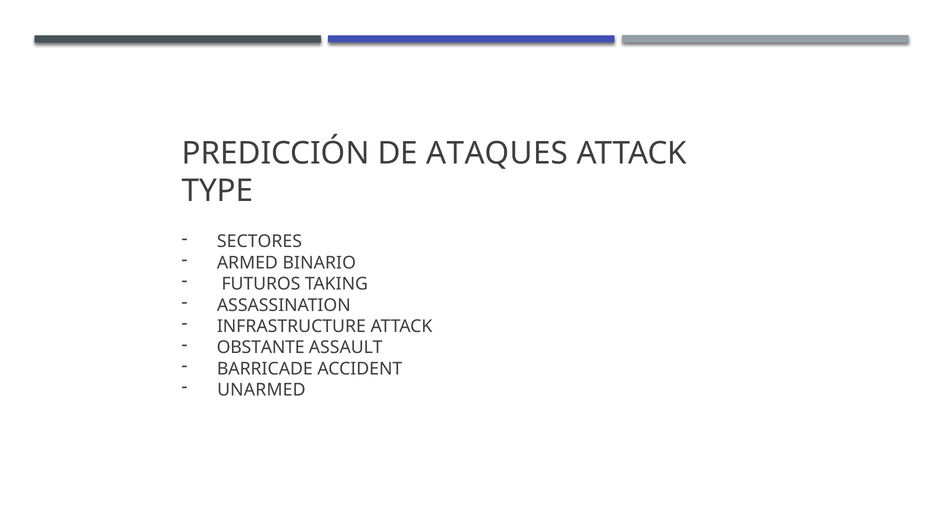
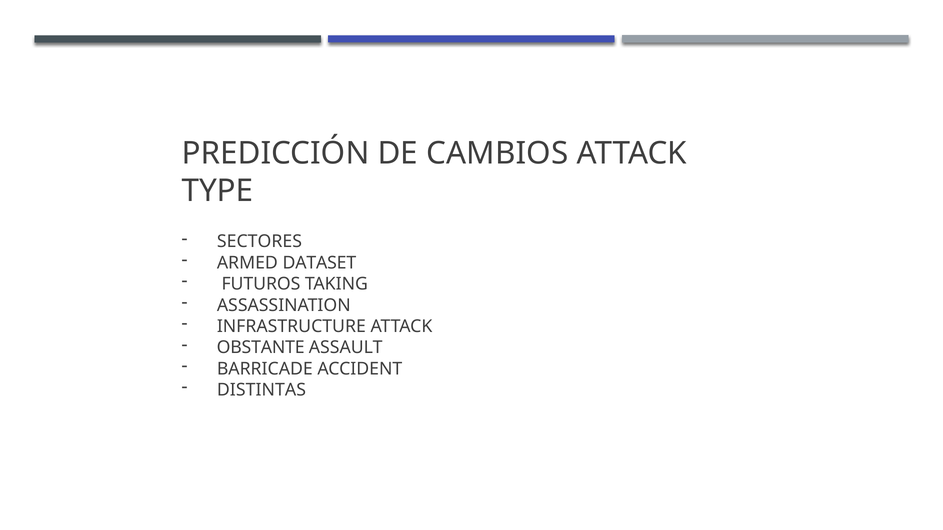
ATAQUES: ATAQUES -> CAMBIOS (497, 153)
BINARIO: BINARIO -> DATASET (319, 263)
UNARMED: UNARMED -> DISTINTAS (261, 390)
